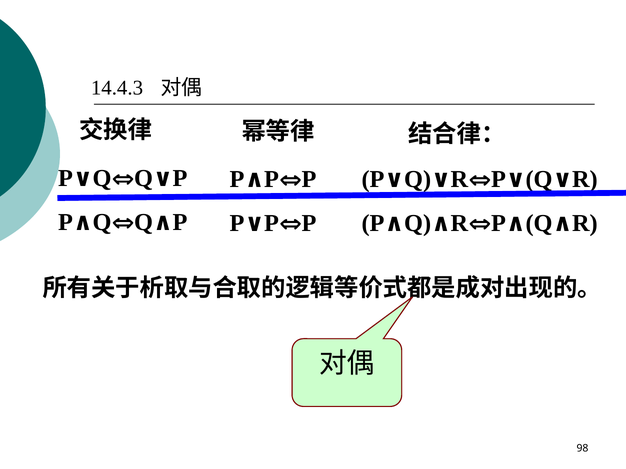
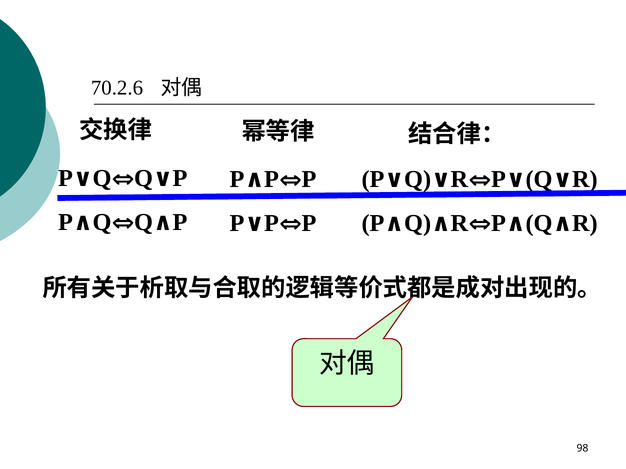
14.4.3: 14.4.3 -> 70.2.6 (117, 88)
